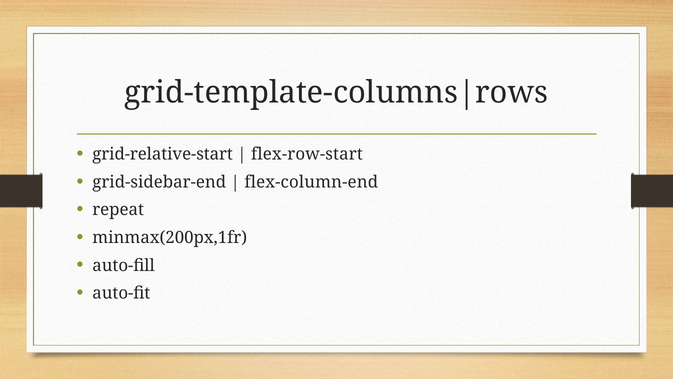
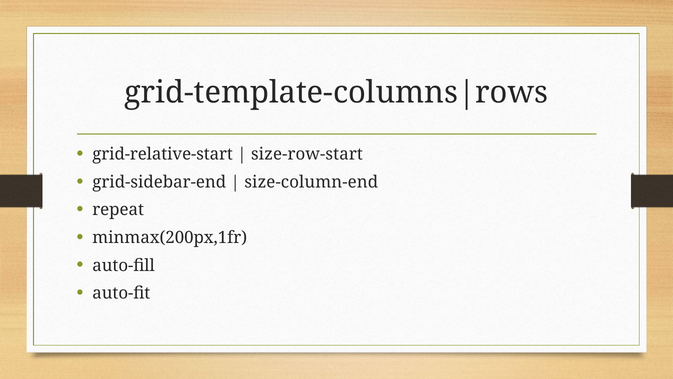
flex-row-start: flex-row-start -> size-row-start (307, 154)
flex-column-end: flex-column-end -> size-column-end (311, 182)
